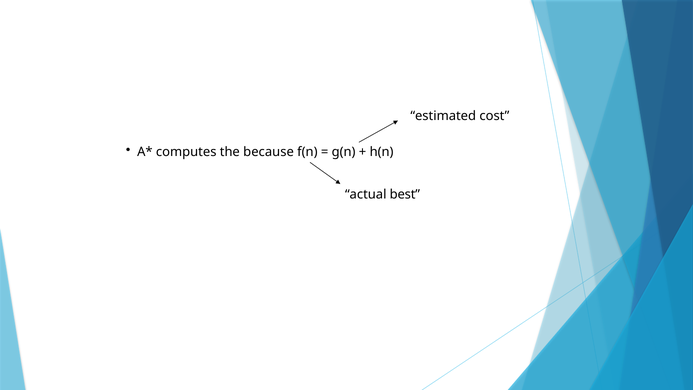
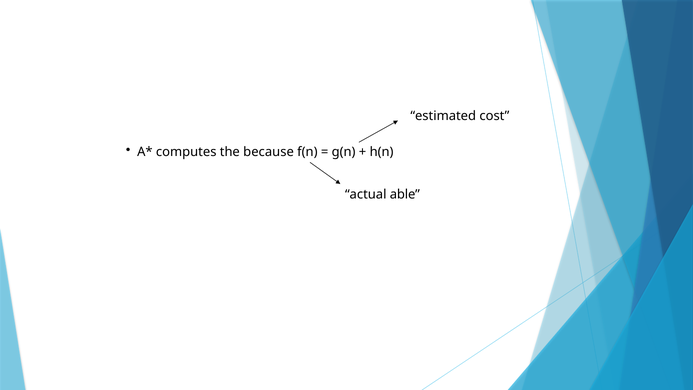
best: best -> able (405, 194)
